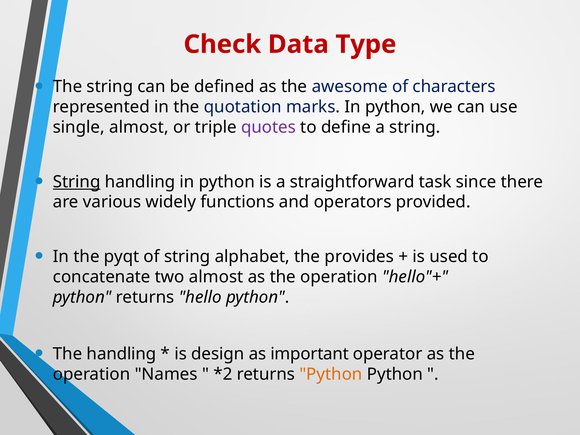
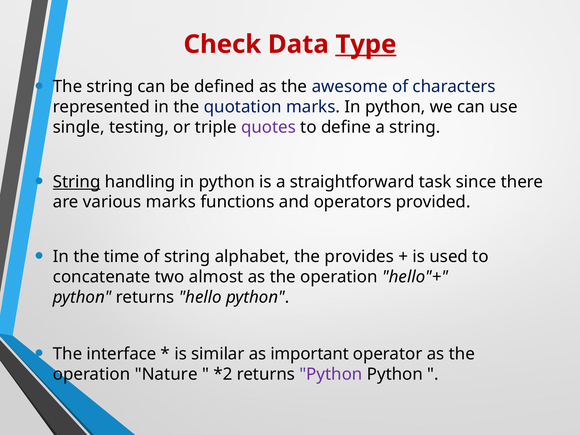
Type underline: none -> present (366, 44)
single almost: almost -> testing (139, 127)
various widely: widely -> marks (171, 202)
pyqt: pyqt -> time (122, 257)
The handling: handling -> interface (121, 354)
design: design -> similar (218, 354)
Names: Names -> Nature (166, 374)
Python colour: orange -> purple (331, 374)
